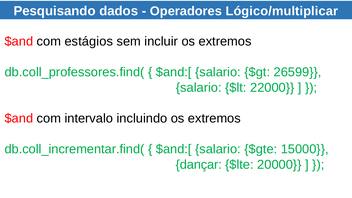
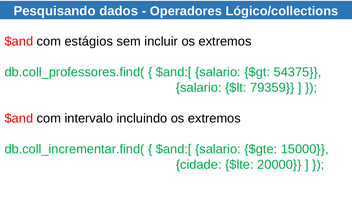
Lógico/multiplicar: Lógico/multiplicar -> Lógico/collections (282, 11)
26599: 26599 -> 54375 (298, 72)
22000: 22000 -> 79359 (272, 88)
dançar: dançar -> cidade (199, 165)
